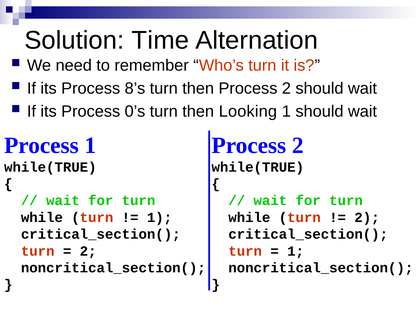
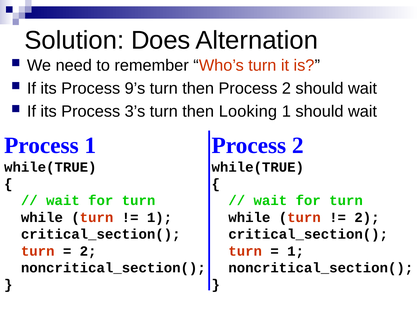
Time: Time -> Does (161, 40)
8’s: 8’s -> 9’s (135, 88)
0’s: 0’s -> 3’s (135, 111)
